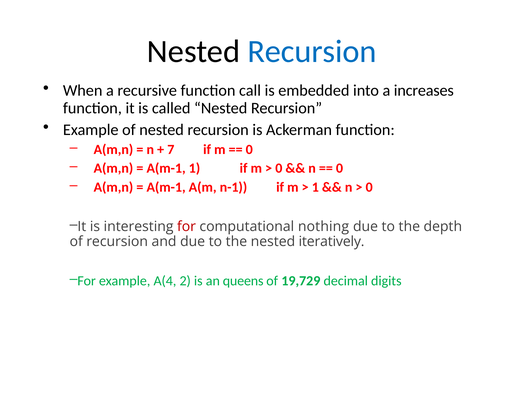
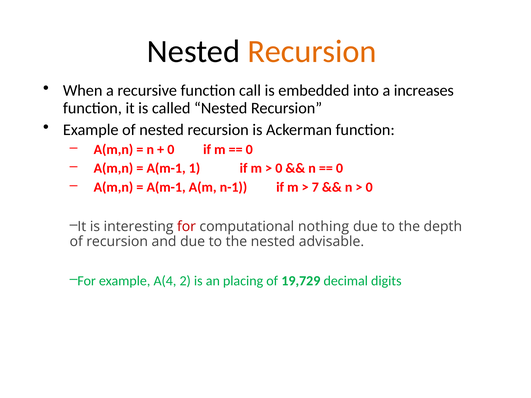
Recursion colour: blue -> orange (312, 51)
7: 7 -> 0 (171, 150)
1: 1 -> 7 (315, 187)
iteratively: iteratively -> advisable (331, 242)
queens: queens -> placing (243, 281)
